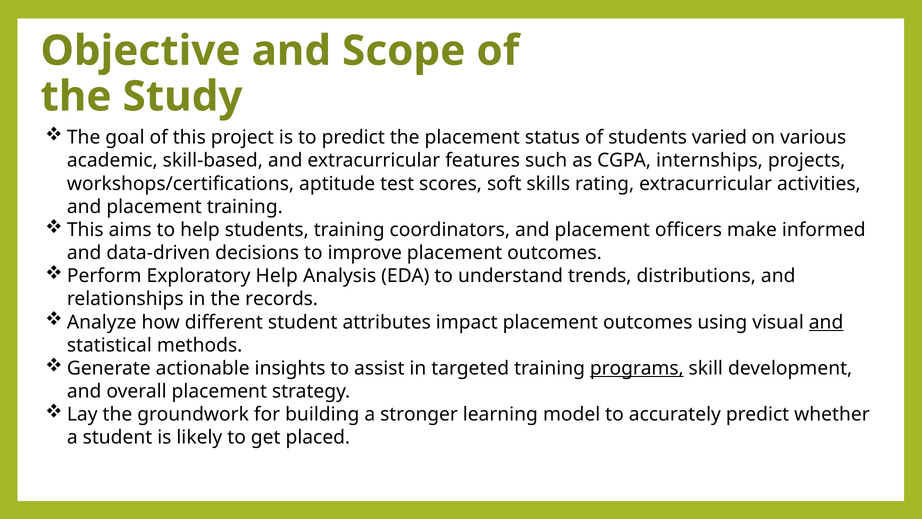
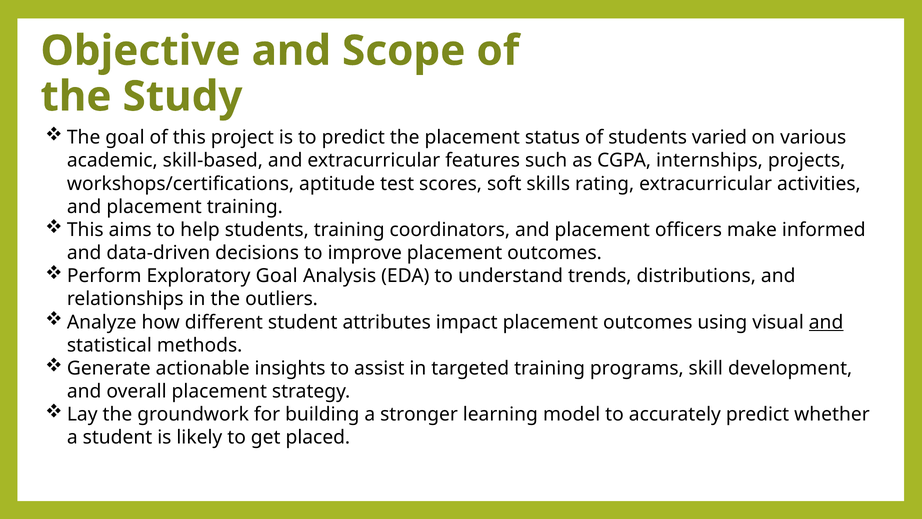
Exploratory Help: Help -> Goal (277, 276)
records: records -> outliers (282, 299)
programs underline: present -> none (637, 368)
